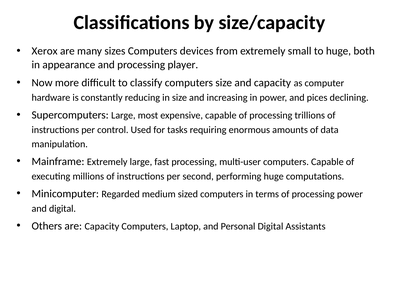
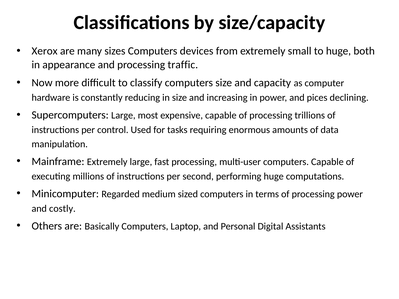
player: player -> traffic (183, 65)
and digital: digital -> costly (62, 209)
are Capacity: Capacity -> Basically (102, 226)
